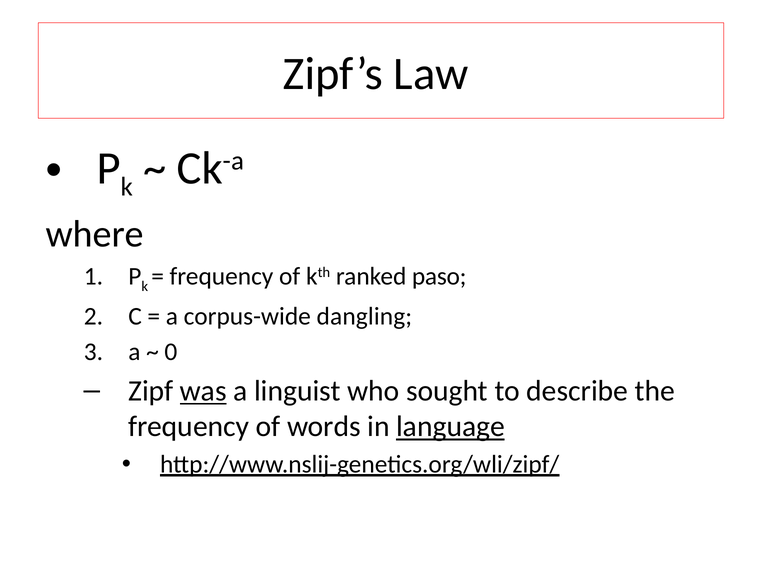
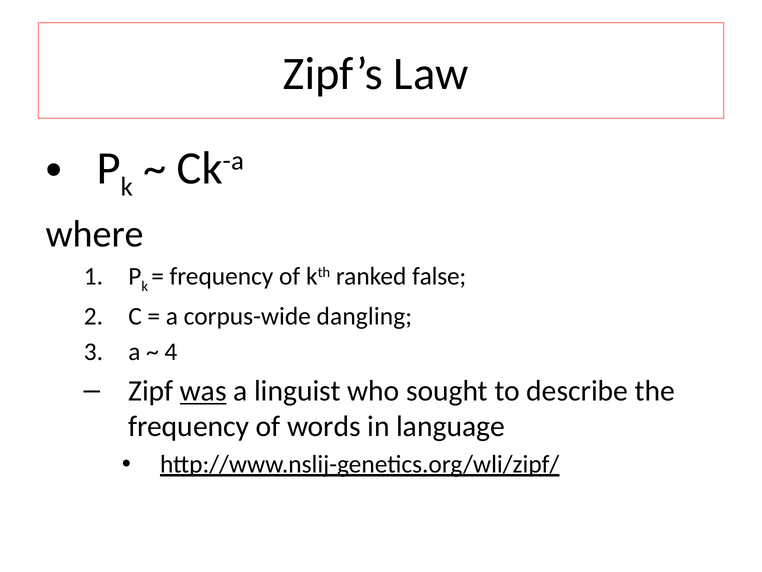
paso: paso -> false (439, 276)
0: 0 -> 4 (171, 351)
language underline: present -> none (451, 426)
